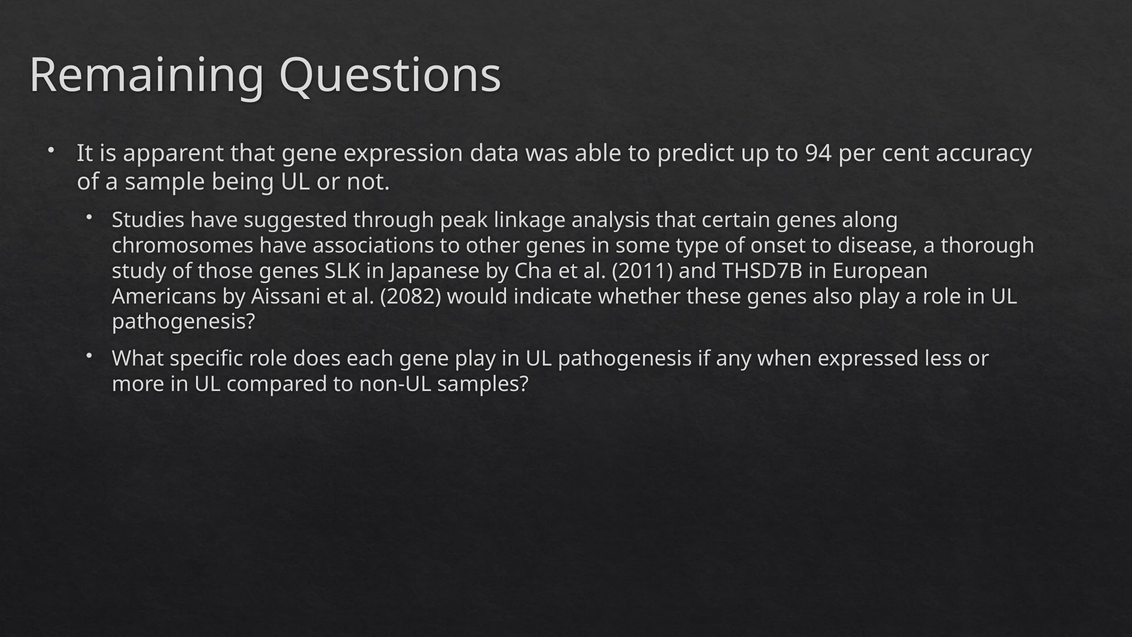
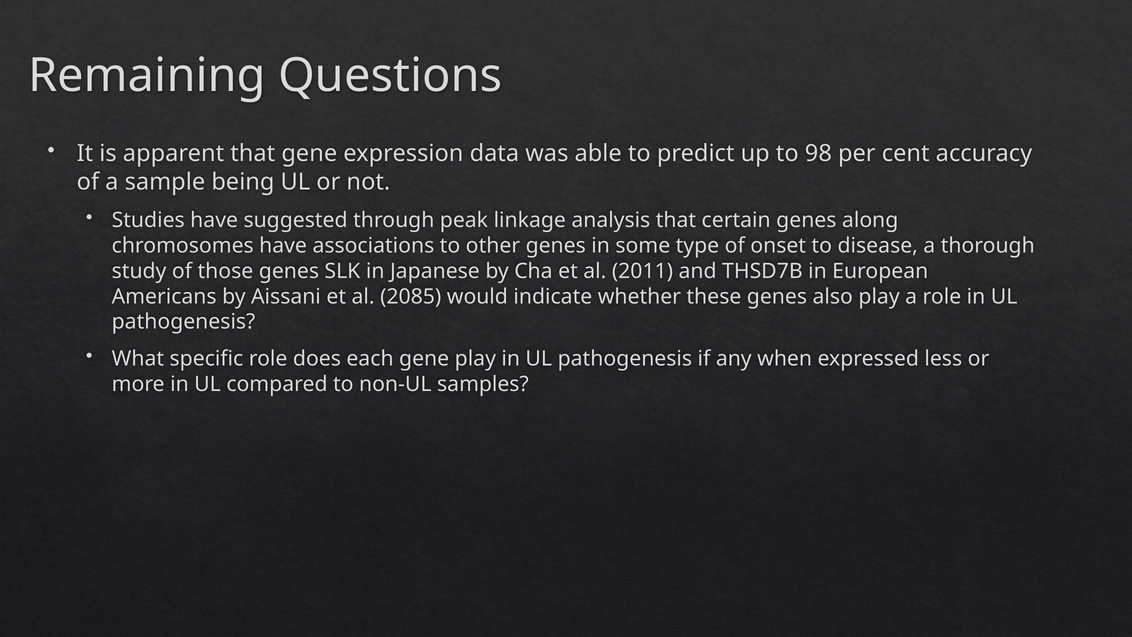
94: 94 -> 98 (818, 154)
2082: 2082 -> 2085 (411, 296)
